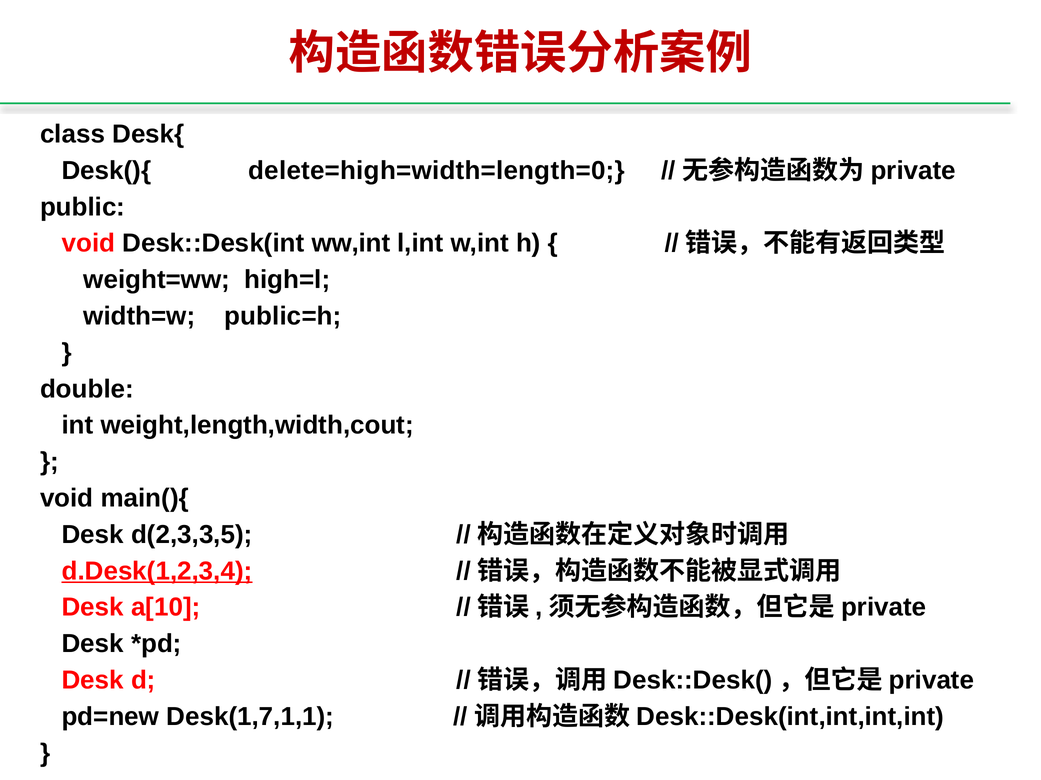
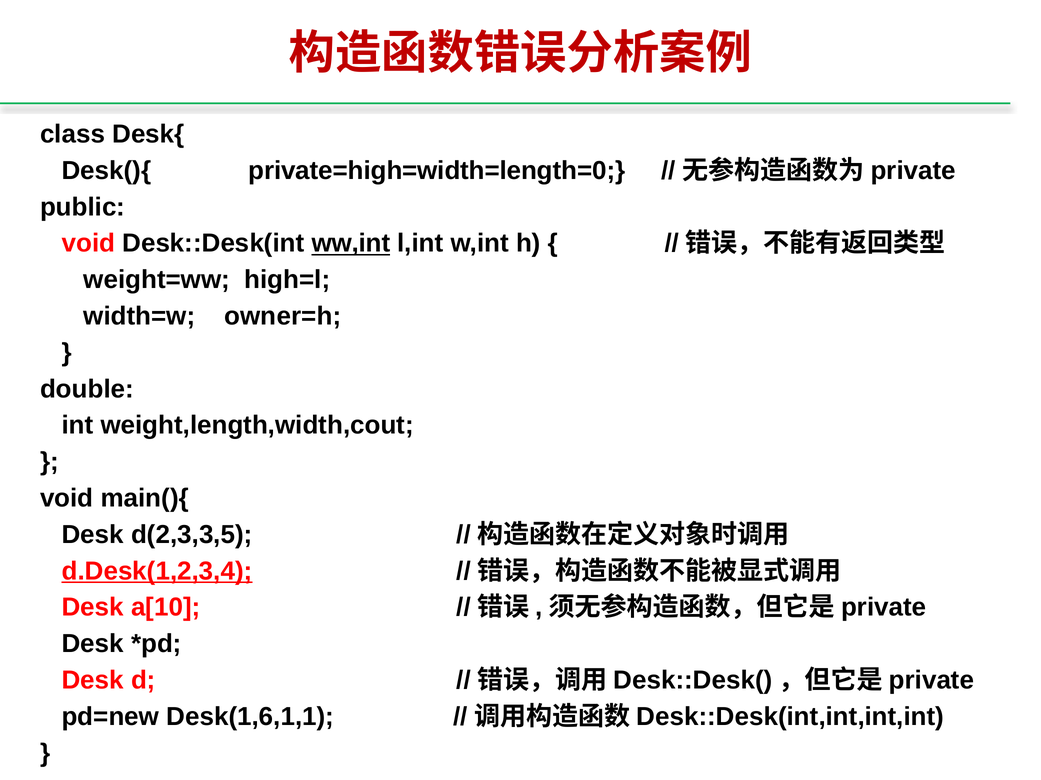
delete=high=width=length=0: delete=high=width=length=0 -> private=high=width=length=0 (437, 171)
ww,int underline: none -> present (351, 244)
public=h: public=h -> owner=h (283, 316)
Desk(1,7,1,1: Desk(1,7,1,1 -> Desk(1,6,1,1 (250, 717)
